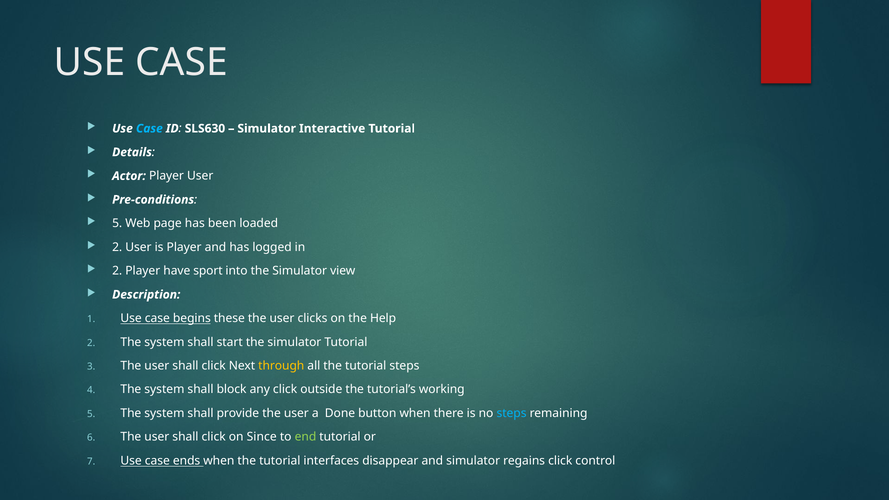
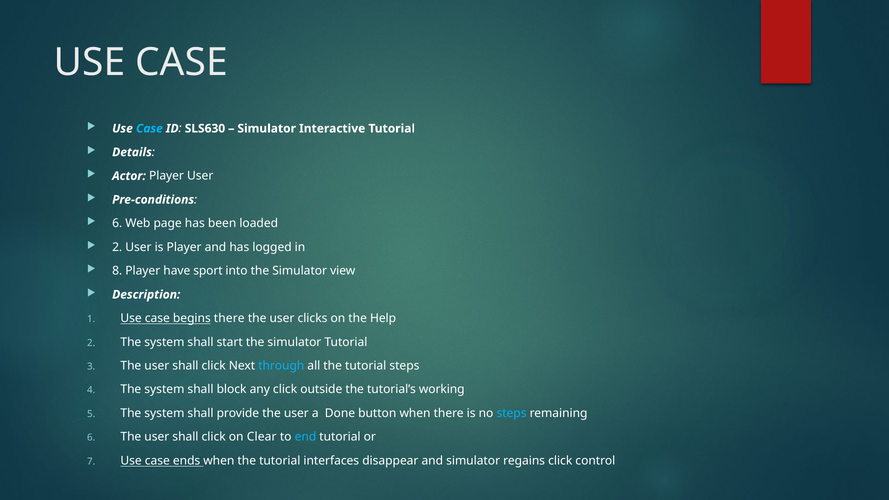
5: 5 -> 6 (117, 223)
2: 2 -> 8 (117, 271)
begins these: these -> there (229, 318)
through colour: yellow -> light blue (281, 366)
Since: Since -> Clear (262, 437)
end colour: light green -> light blue (305, 437)
